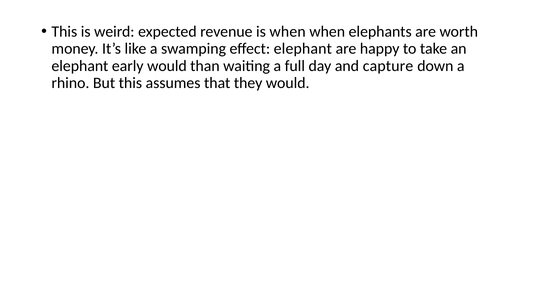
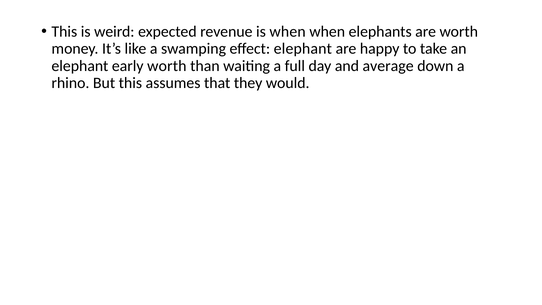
early would: would -> worth (167, 66)
capture: capture -> average (388, 66)
